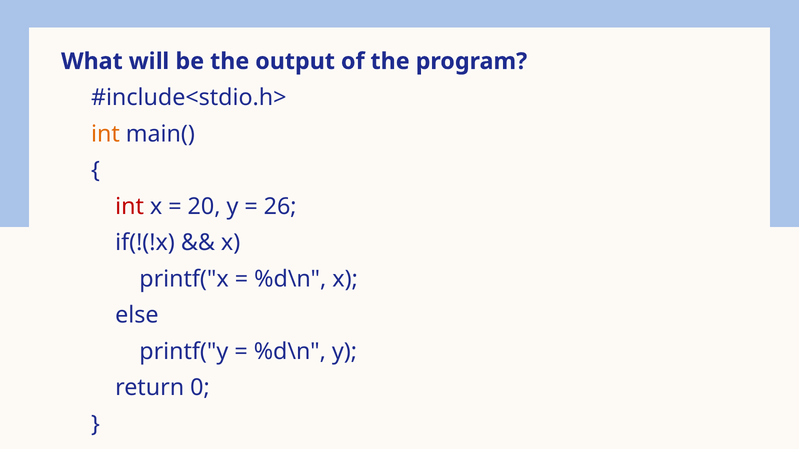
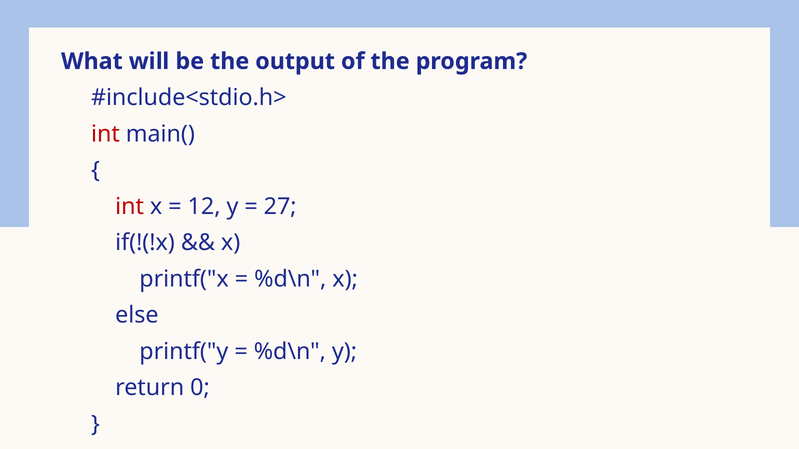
int colour: orange -> red (105, 134)
20: 20 -> 12 (204, 207)
26: 26 -> 27 (280, 207)
